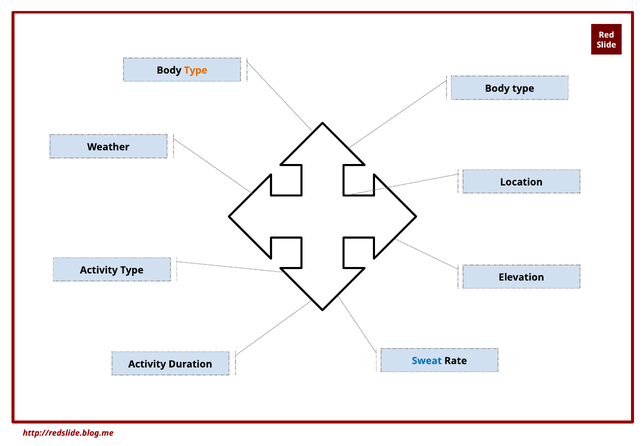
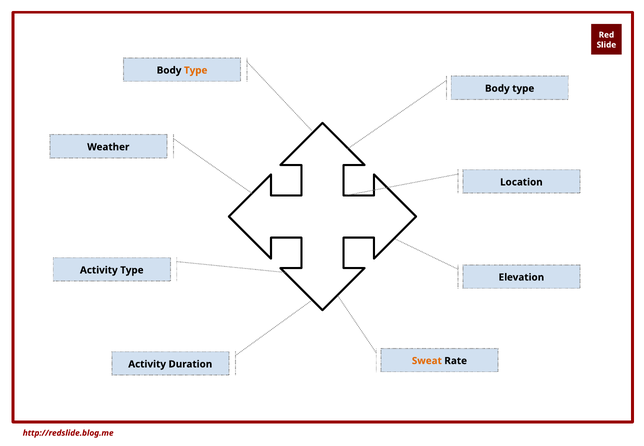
Sweat colour: blue -> orange (427, 361)
